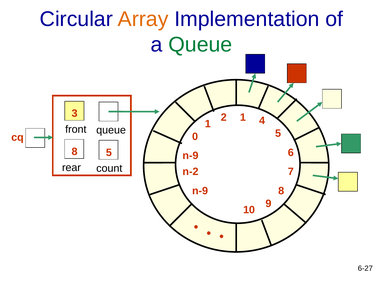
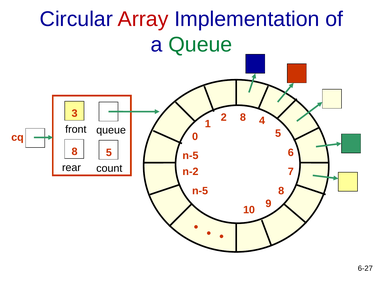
Array colour: orange -> red (143, 19)
2 1: 1 -> 8 (243, 118)
n-9: n-9 -> n-5 (190, 156)
n-9: n-9 -> n-5 (200, 191)
